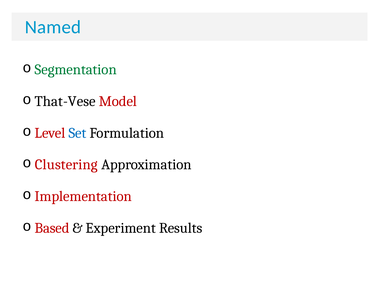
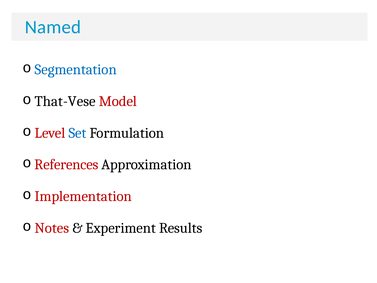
Segmentation colour: green -> blue (76, 70)
Clustering: Clustering -> References (66, 164)
Based: Based -> Notes (52, 228)
